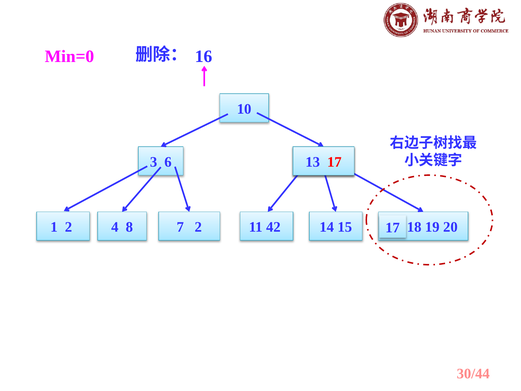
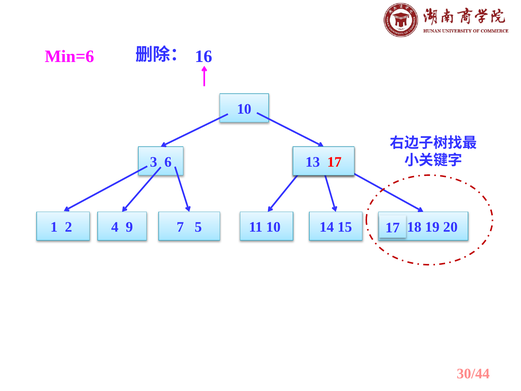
Min=0: Min=0 -> Min=6 (69, 56)
8: 8 -> 9 (129, 227)
7 2: 2 -> 5 (198, 227)
11 42: 42 -> 10 (273, 227)
